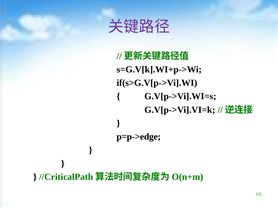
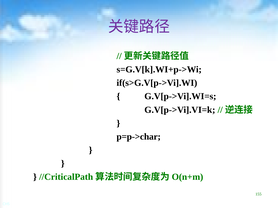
p=p->edge: p=p->edge -> p=p->char (139, 137)
